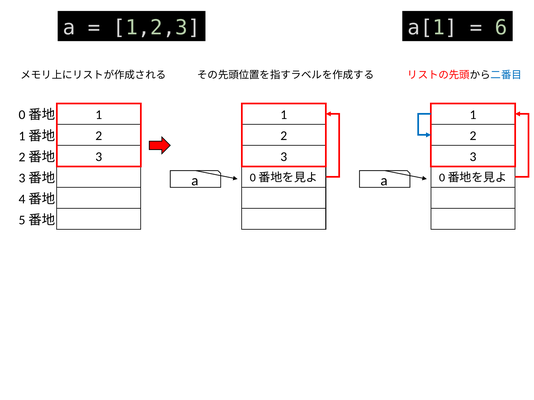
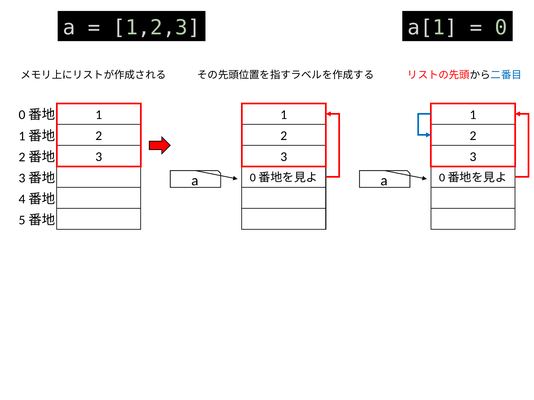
6: 6 -> 0 (501, 28)
